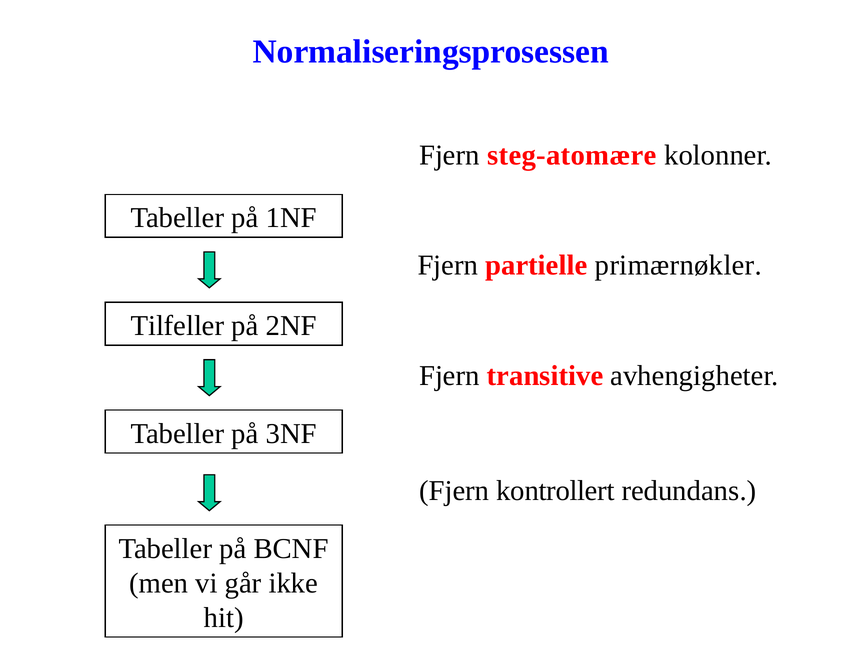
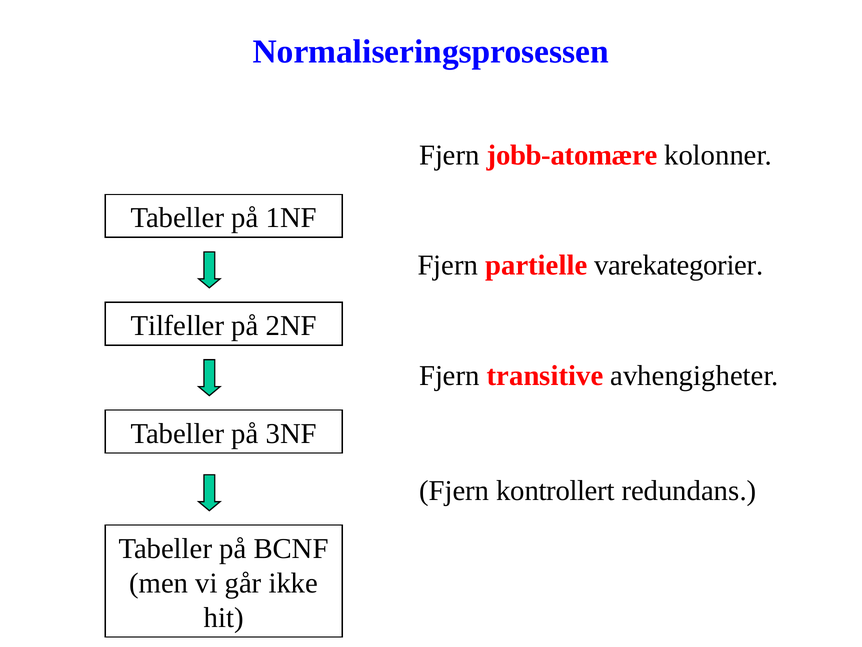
steg-atomære: steg-atomære -> jobb-atomære (572, 155)
primærnøkler: primærnøkler -> varekategorier (679, 265)
